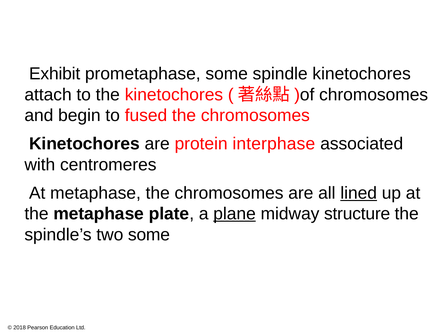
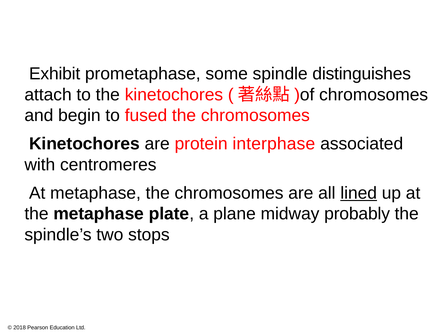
spindle kinetochores: kinetochores -> distinguishes (362, 74)
plane underline: present -> none (235, 214)
structure: structure -> probably (357, 214)
two some: some -> stops (149, 235)
